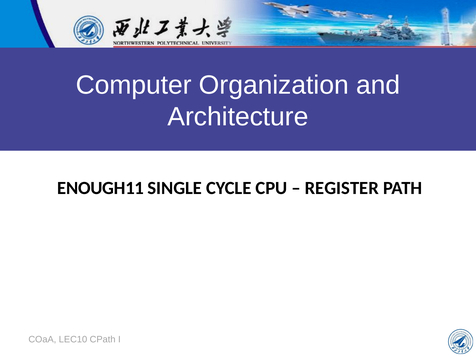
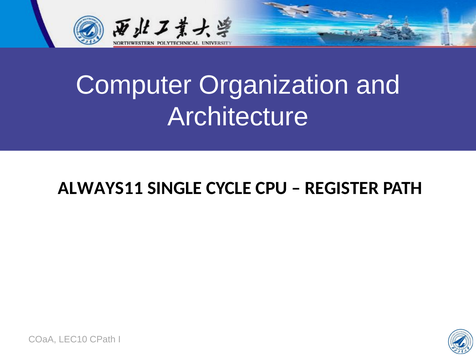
ENOUGH11: ENOUGH11 -> ALWAYS11 (100, 188)
